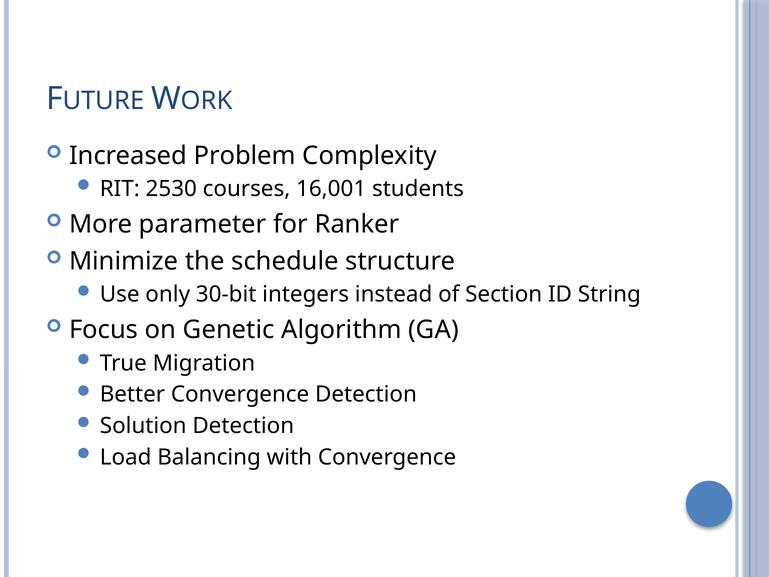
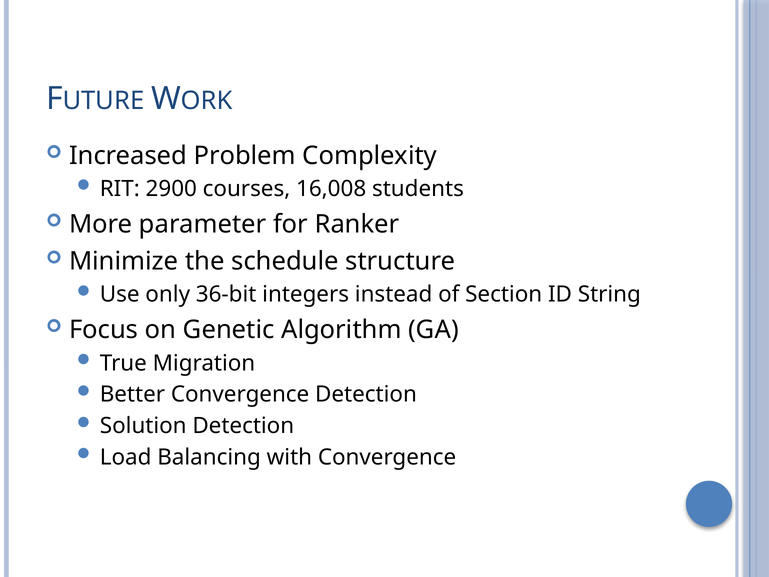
2530: 2530 -> 2900 (171, 189)
16,001: 16,001 -> 16,008 (331, 189)
30-bit: 30-bit -> 36-bit (226, 294)
